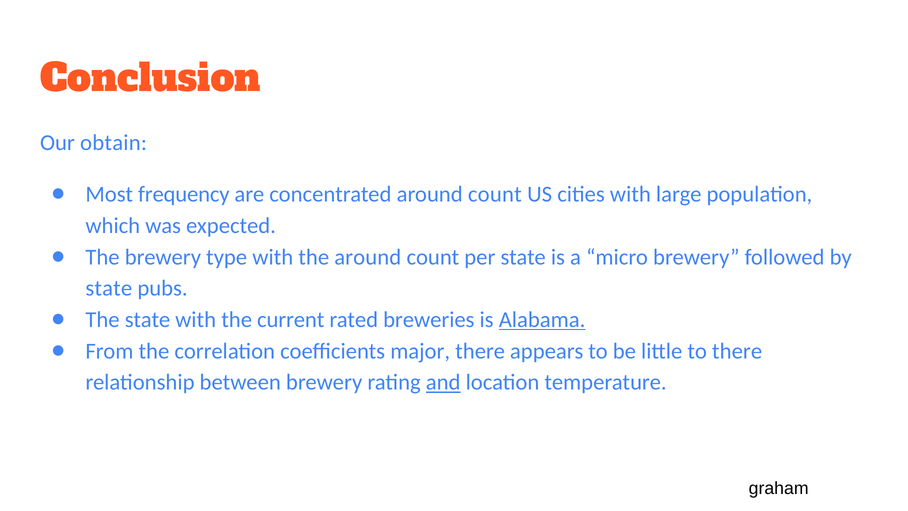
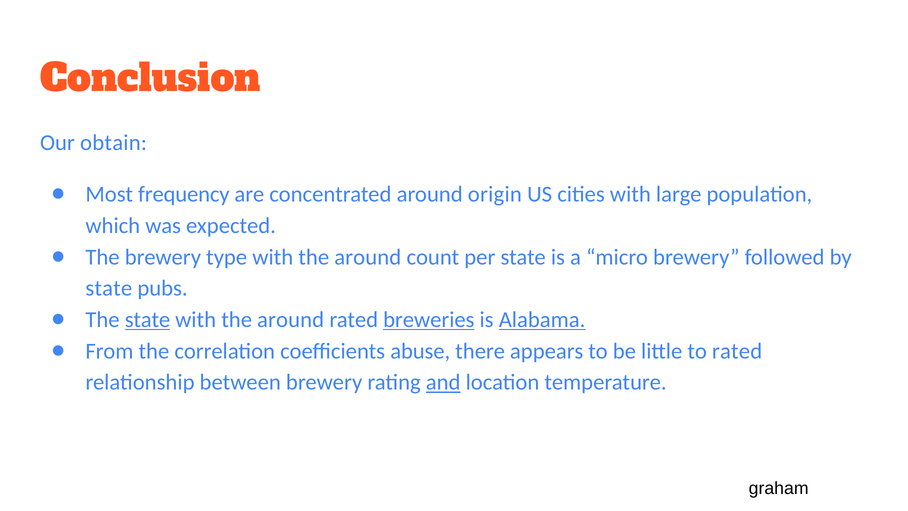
concentrated around count: count -> origin (495, 194)
state underline: none -> present (147, 320)
current: current -> around (291, 320)
breweries underline: none -> present (429, 320)
major: major -> abuse (420, 351)
to there: there -> rated (737, 351)
